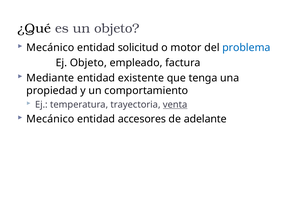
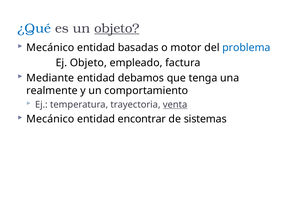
¿Qué colour: black -> blue (34, 28)
objeto underline: none -> present (117, 28)
solicitud: solicitud -> basadas (138, 48)
existente: existente -> debamos (141, 78)
propiedad: propiedad -> realmente (52, 91)
accesores: accesores -> encontrar (142, 119)
adelante: adelante -> sistemas (205, 119)
